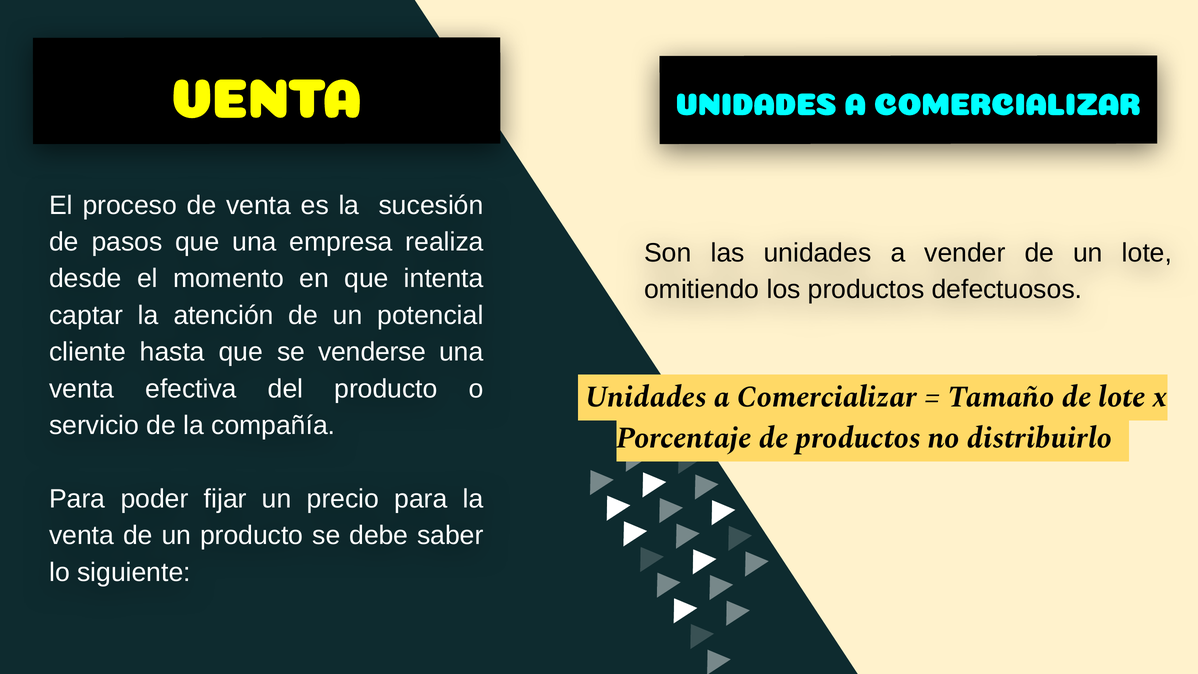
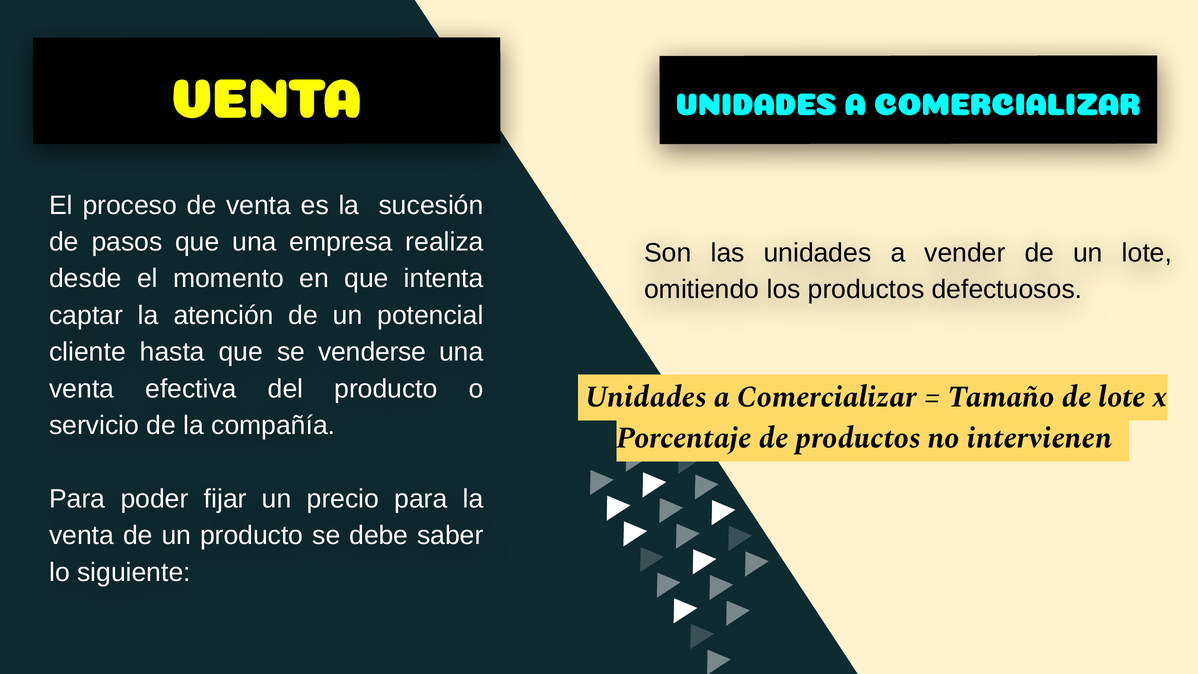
distribuirlo: distribuirlo -> intervienen (1039, 438)
